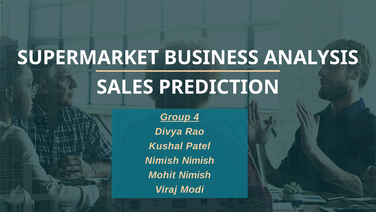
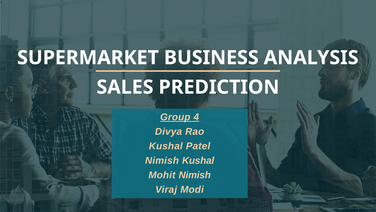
Nimish Nimish: Nimish -> Kushal (198, 160)
